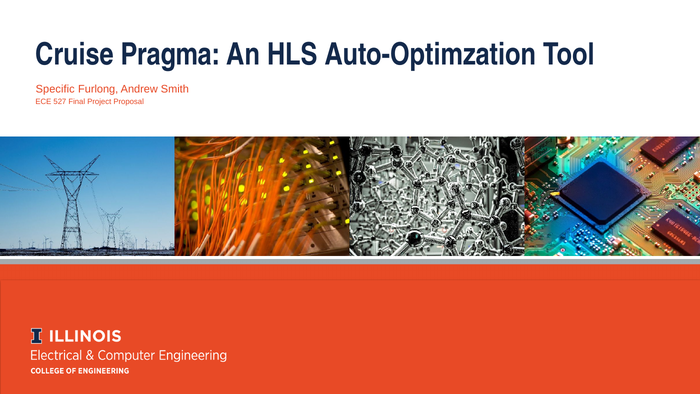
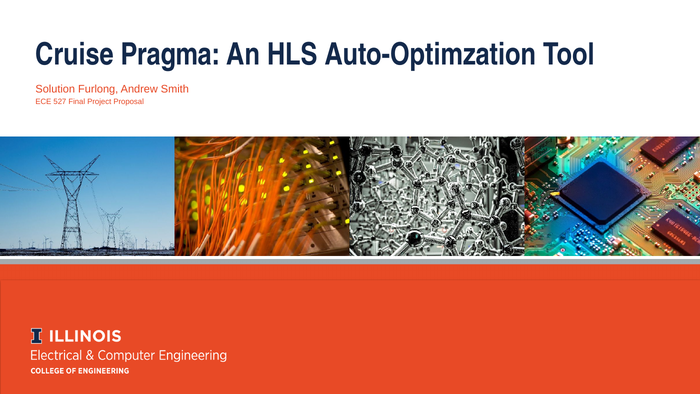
Specific: Specific -> Solution (55, 89)
